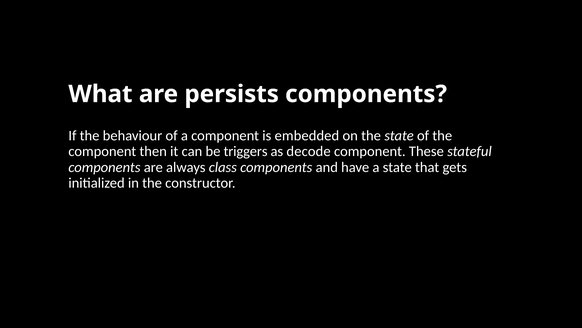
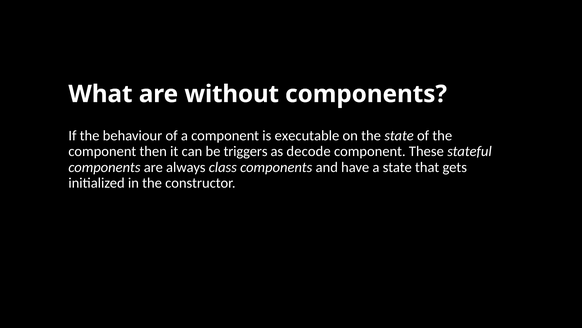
persists: persists -> without (232, 94)
embedded: embedded -> executable (307, 135)
